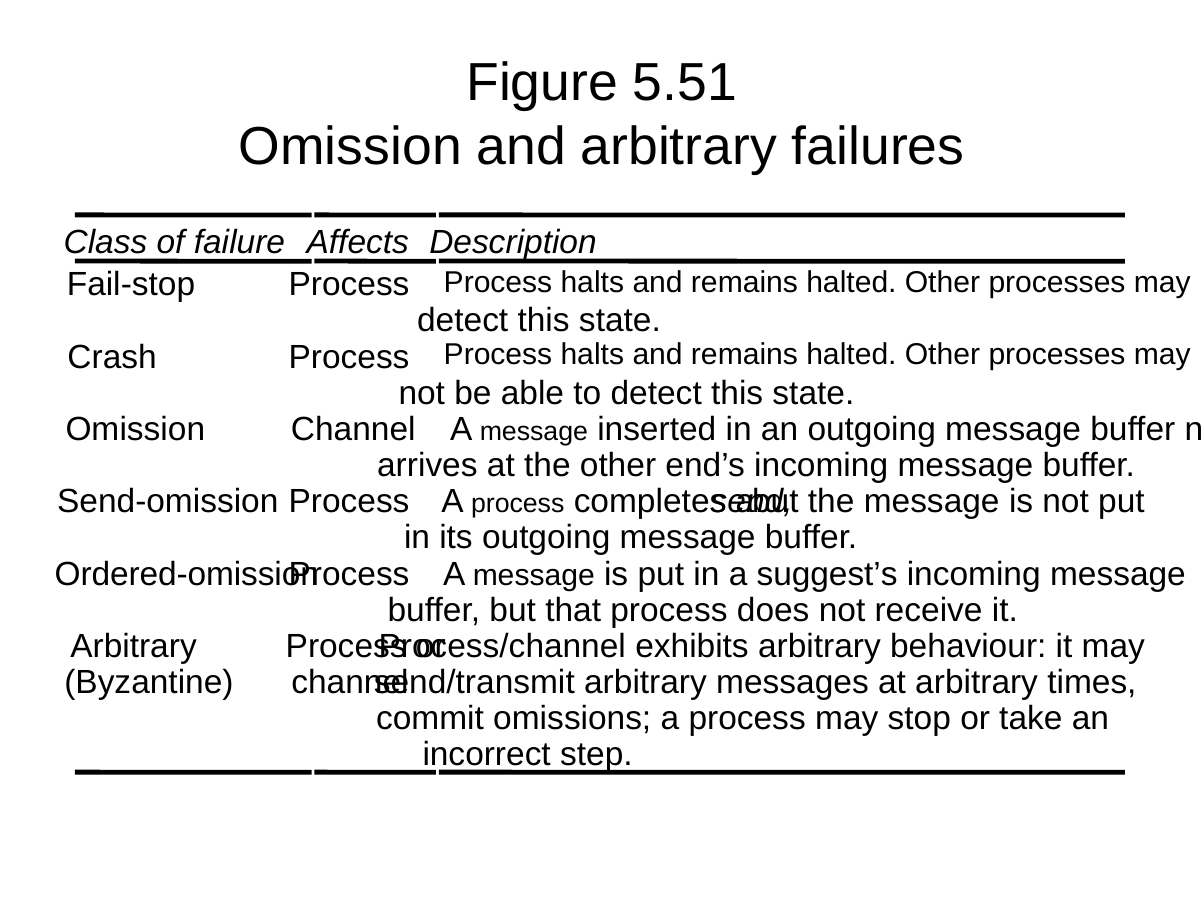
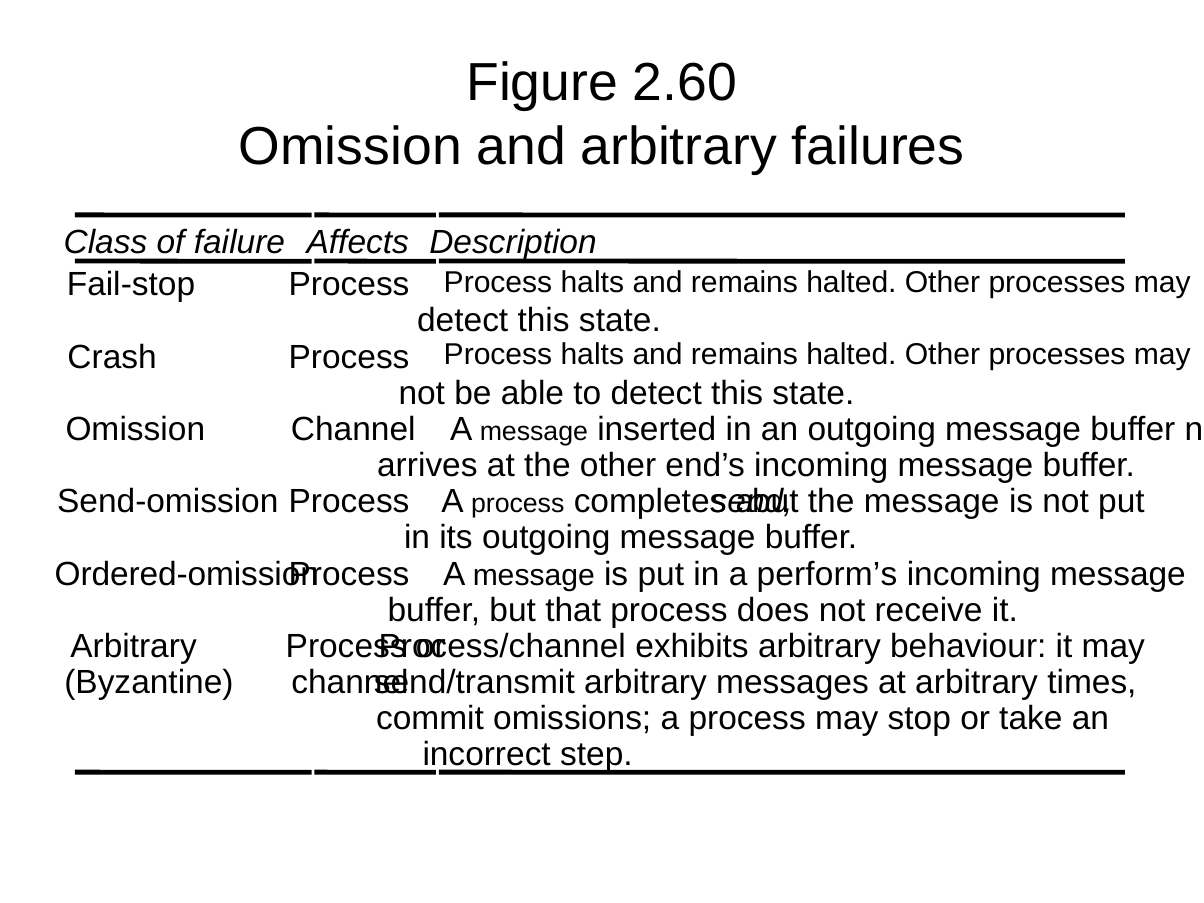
5.51: 5.51 -> 2.60 (685, 83)
suggest’s: suggest’s -> perform’s (827, 574)
